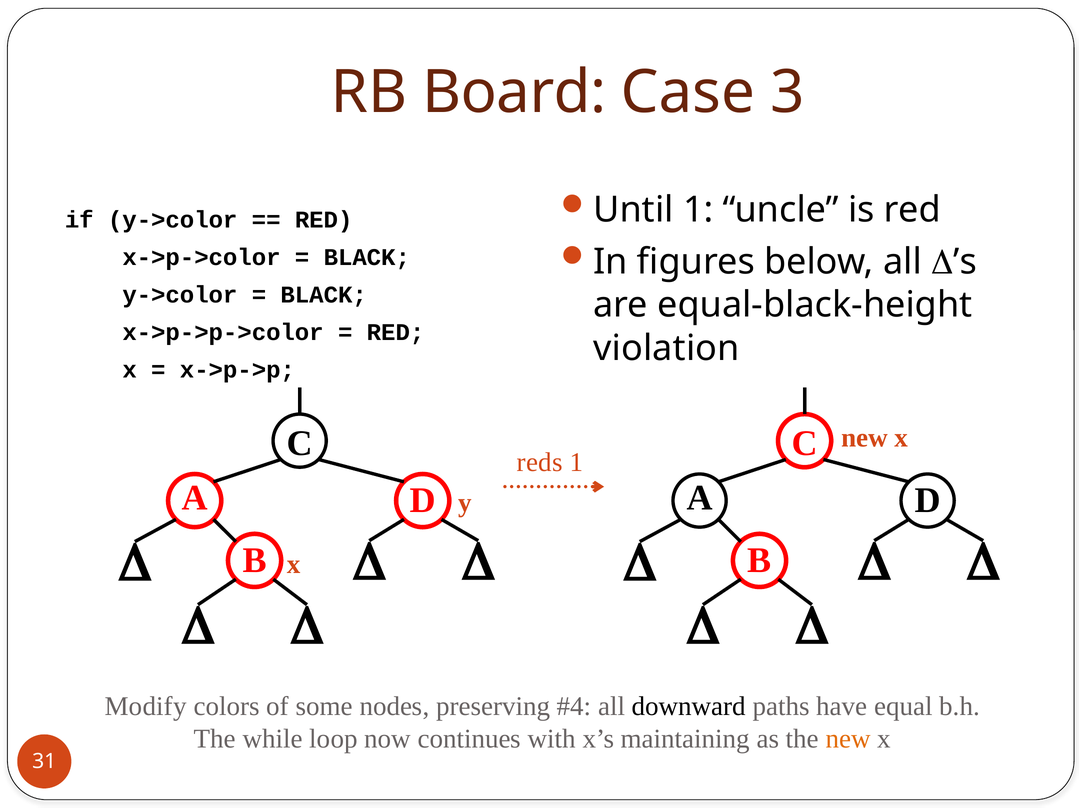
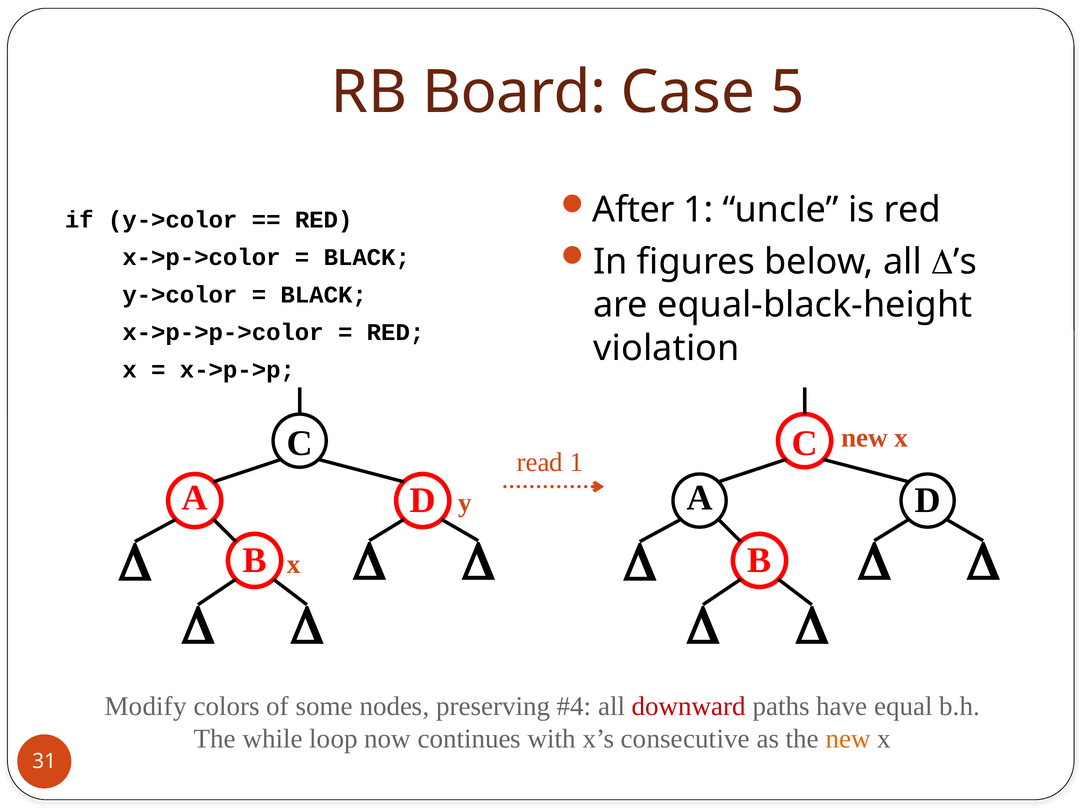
3: 3 -> 5 (788, 93)
Until: Until -> After (634, 210)
reds: reds -> read (540, 463)
downward colour: black -> red (689, 707)
maintaining: maintaining -> consecutive (685, 739)
